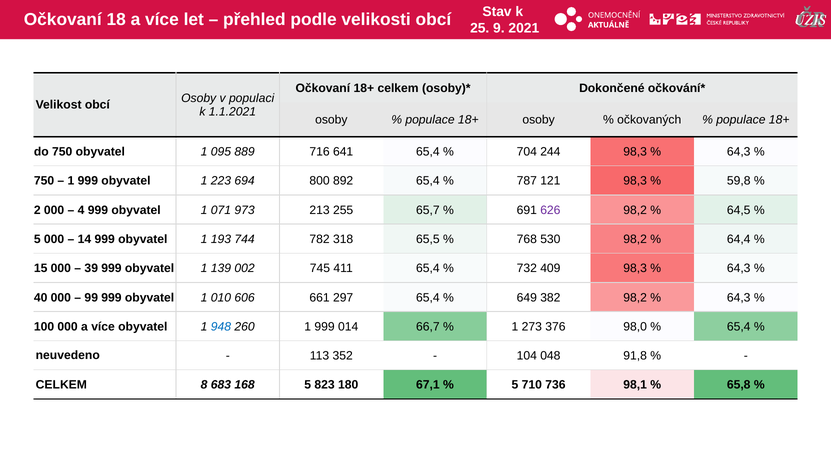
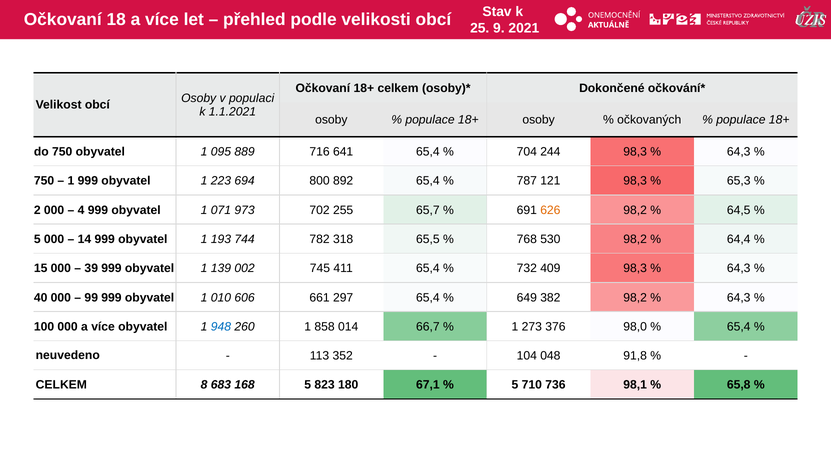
59,8: 59,8 -> 65,3 (739, 181)
213: 213 -> 702 (320, 210)
626 colour: purple -> orange (550, 210)
260 1 999: 999 -> 858 (325, 327)
